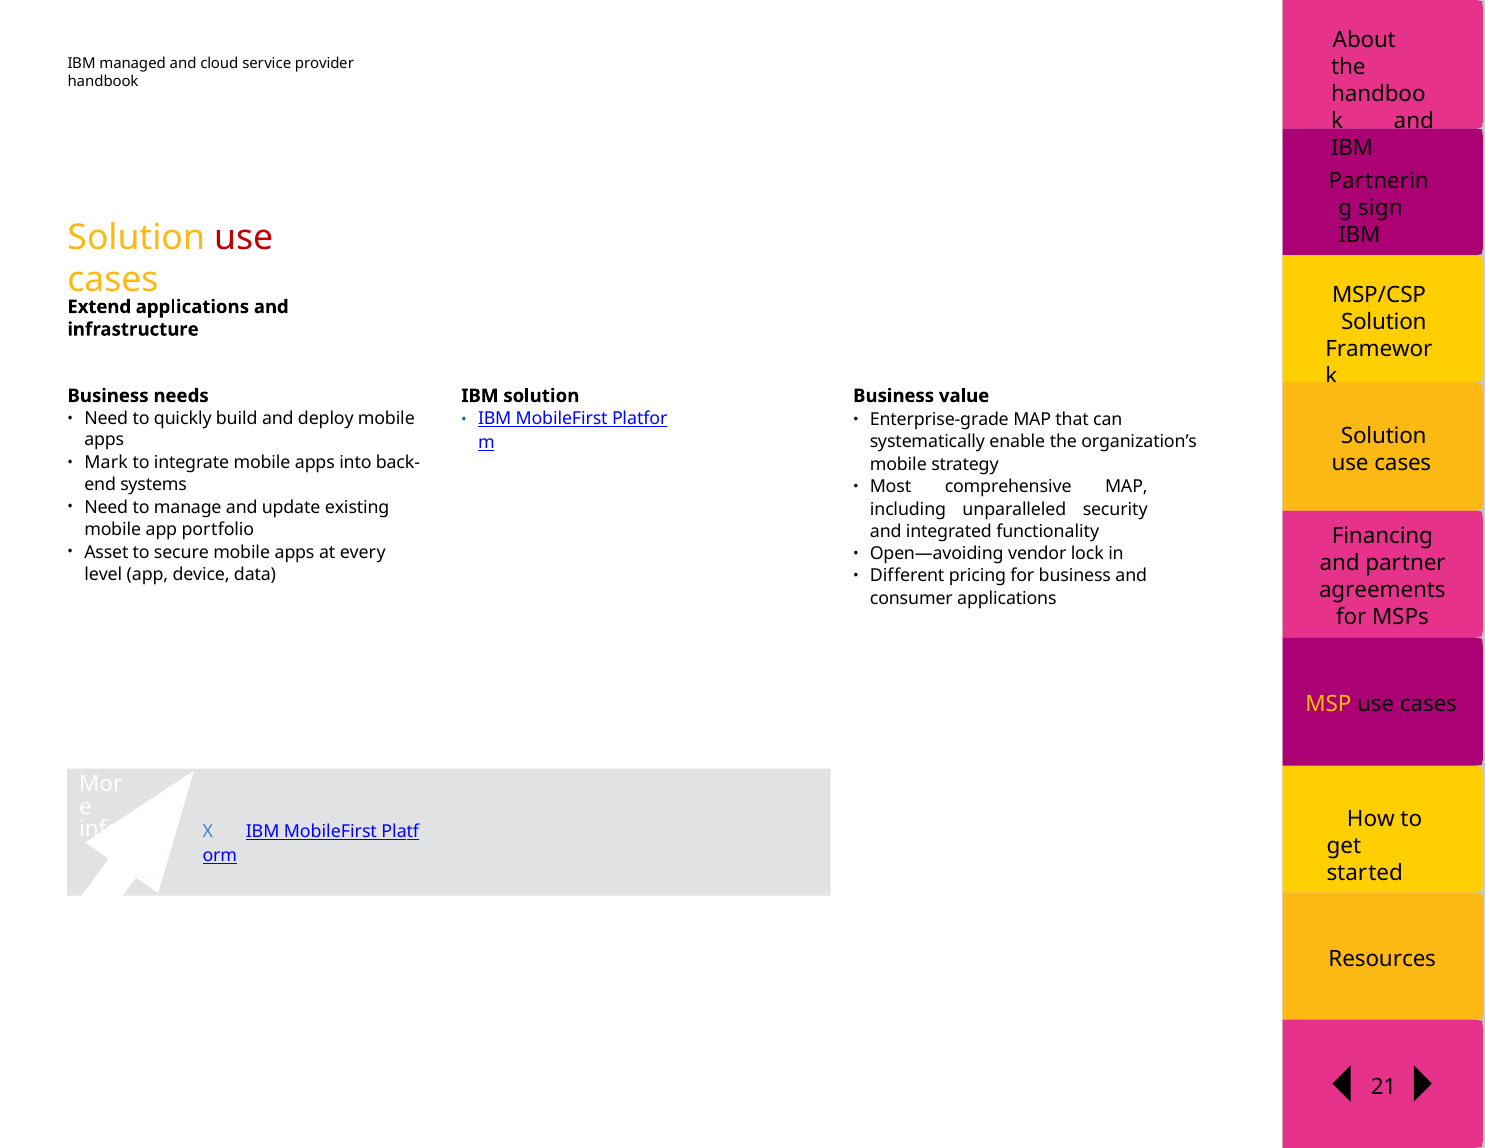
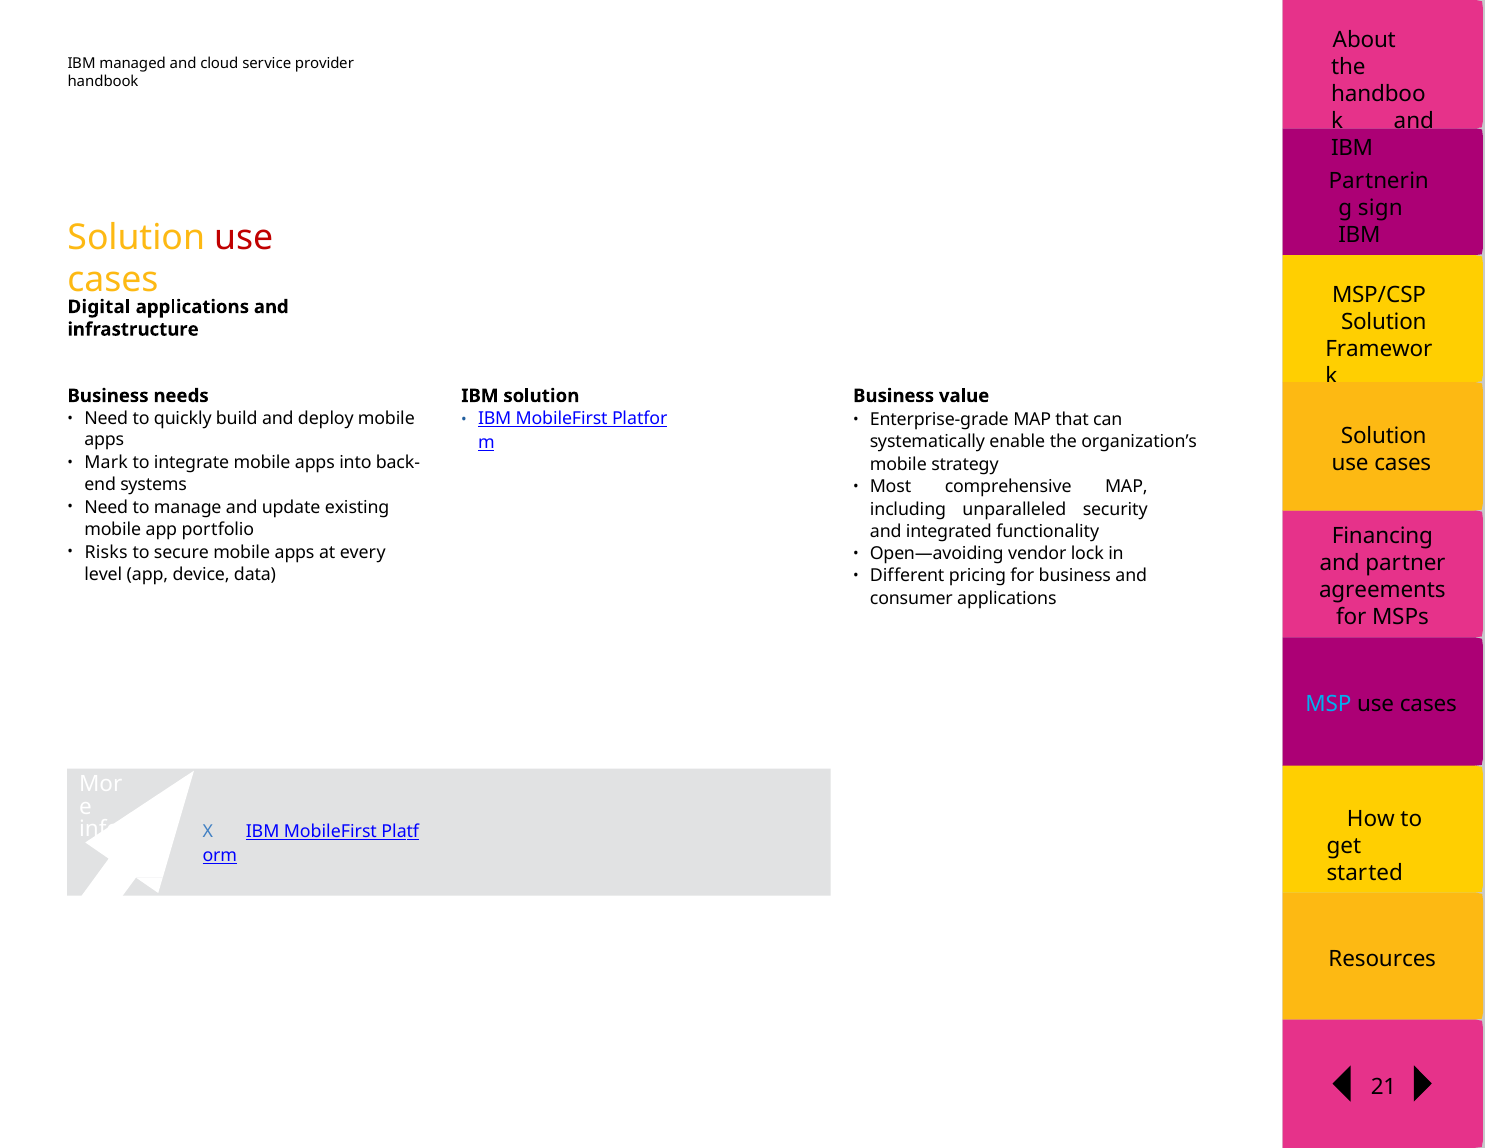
Extend: Extend -> Digital (99, 307)
Asset: Asset -> Risks (106, 552)
MSP colour: yellow -> light blue (1328, 704)
